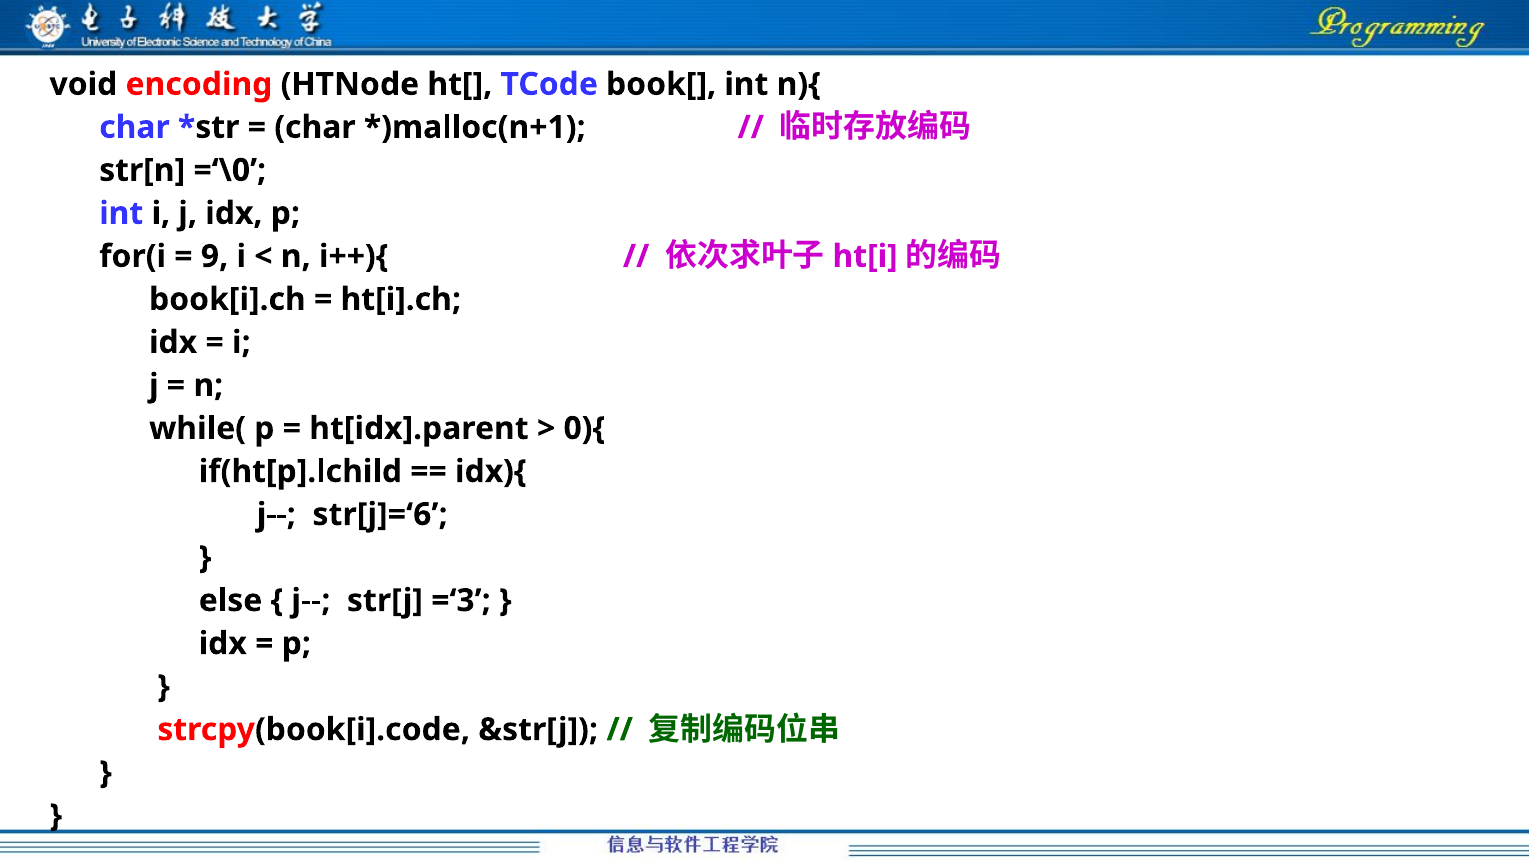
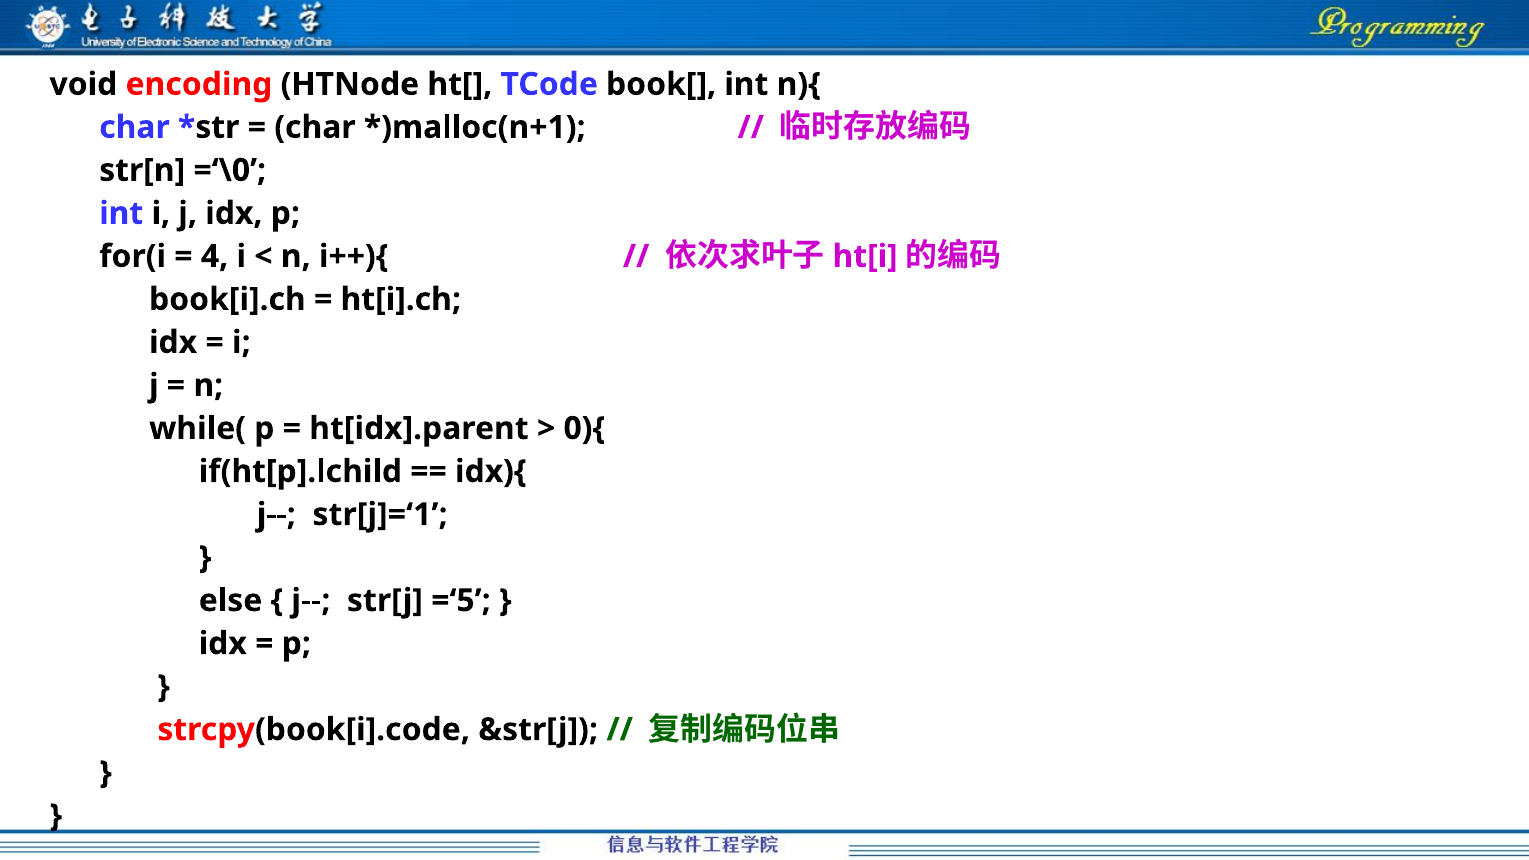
9: 9 -> 4 (215, 256)
str[j]=‘6: str[j]=‘6 -> str[j]=‘1 (380, 515)
=‘3: =‘3 -> =‘5 (461, 601)
